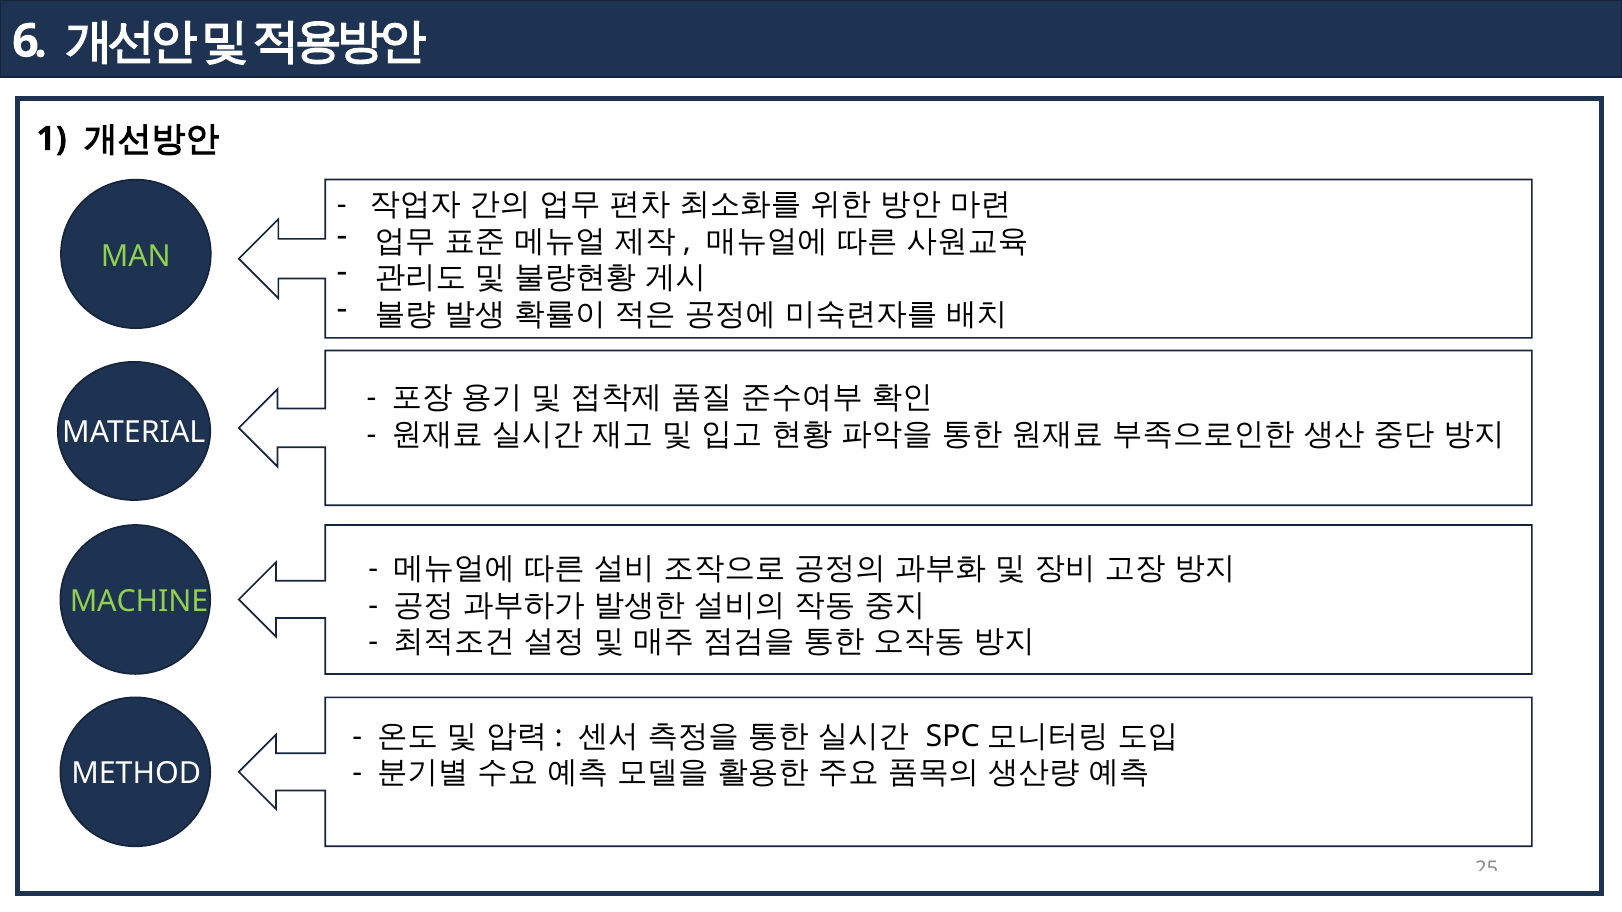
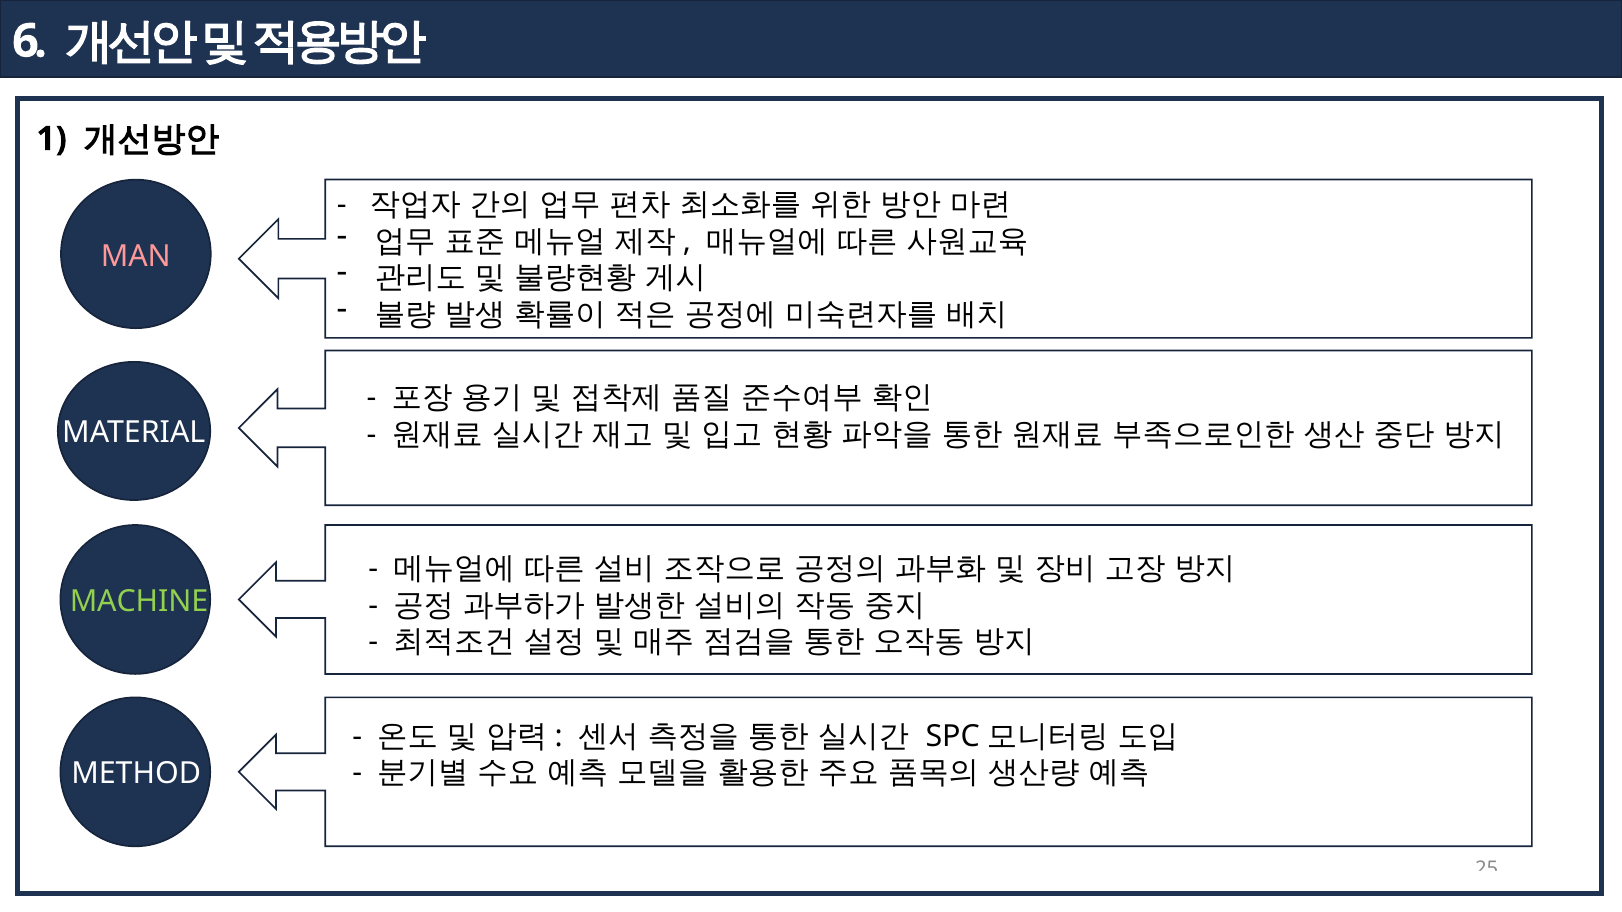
MAN colour: light green -> pink (136, 256)
